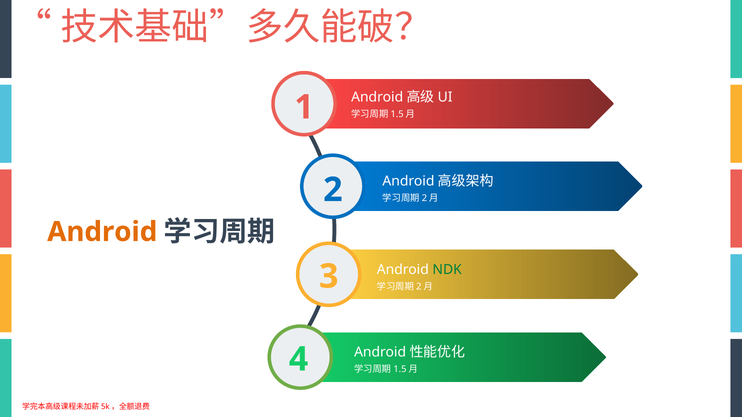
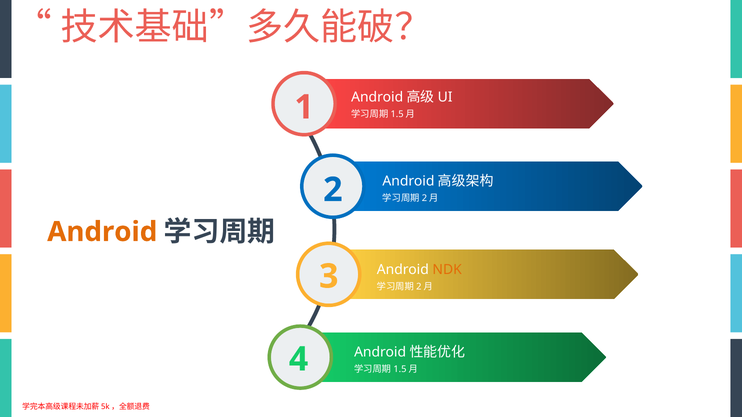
NDK colour: green -> orange (447, 270)
